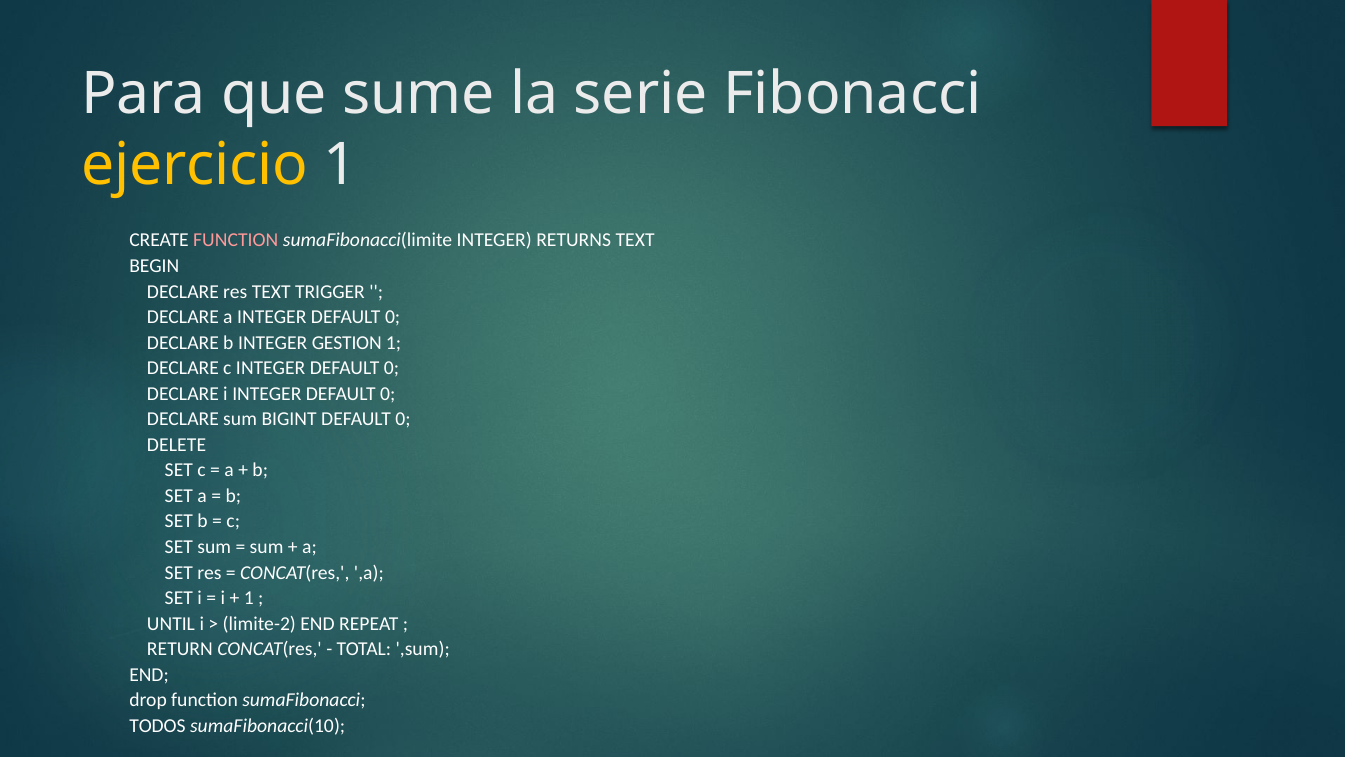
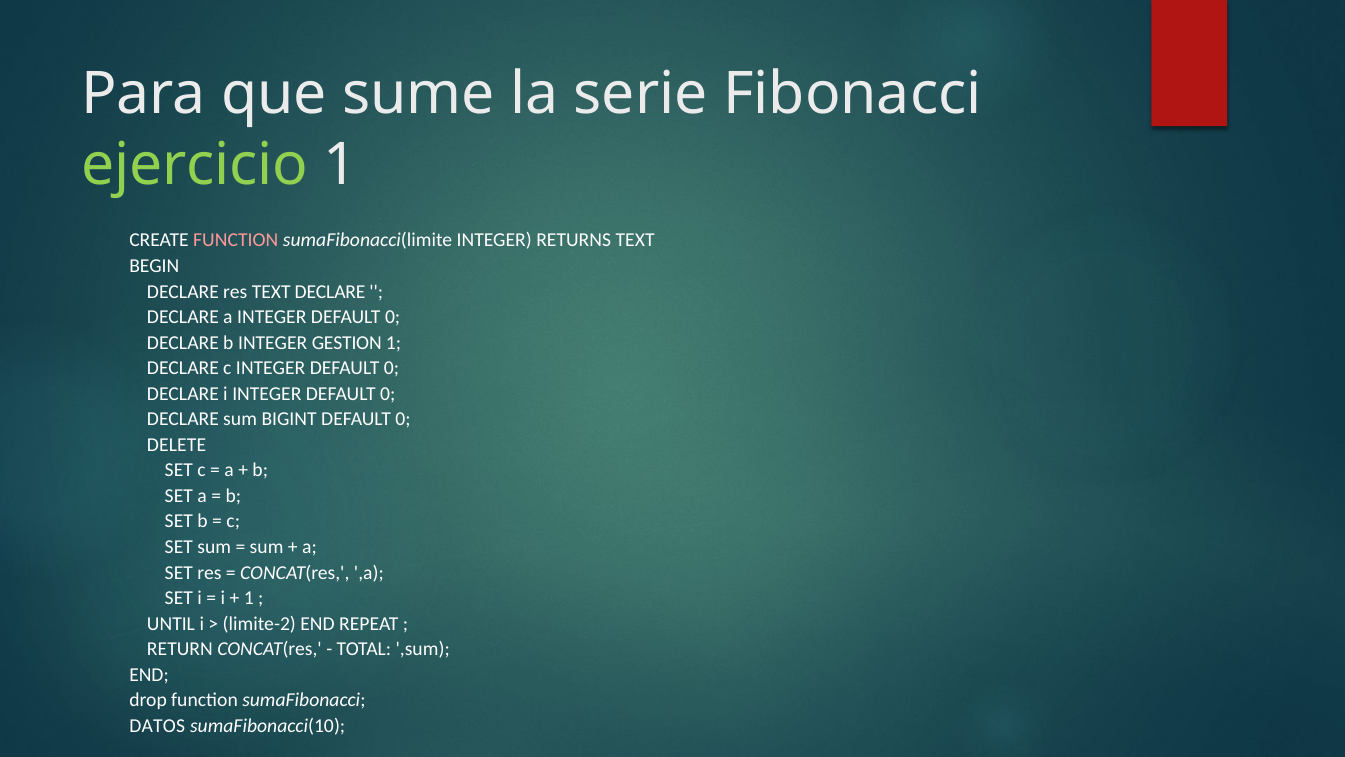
ejercicio colour: yellow -> light green (195, 165)
TEXT TRIGGER: TRIGGER -> DECLARE (330, 291)
TODOS: TODOS -> DATOS (157, 725)
